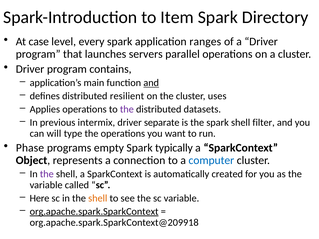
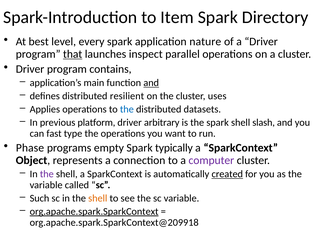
case: case -> best (39, 42)
ranges: ranges -> nature (205, 42)
that underline: none -> present (73, 54)
servers: servers -> inspect (146, 54)
the colour: purple -> blue (127, 109)
intermix: intermix -> platform (96, 123)
separate: separate -> arbitrary (162, 123)
filter: filter -> slash (264, 123)
will: will -> fast (54, 134)
computer colour: blue -> purple (211, 160)
created underline: none -> present (227, 174)
Here: Here -> Such (39, 199)
